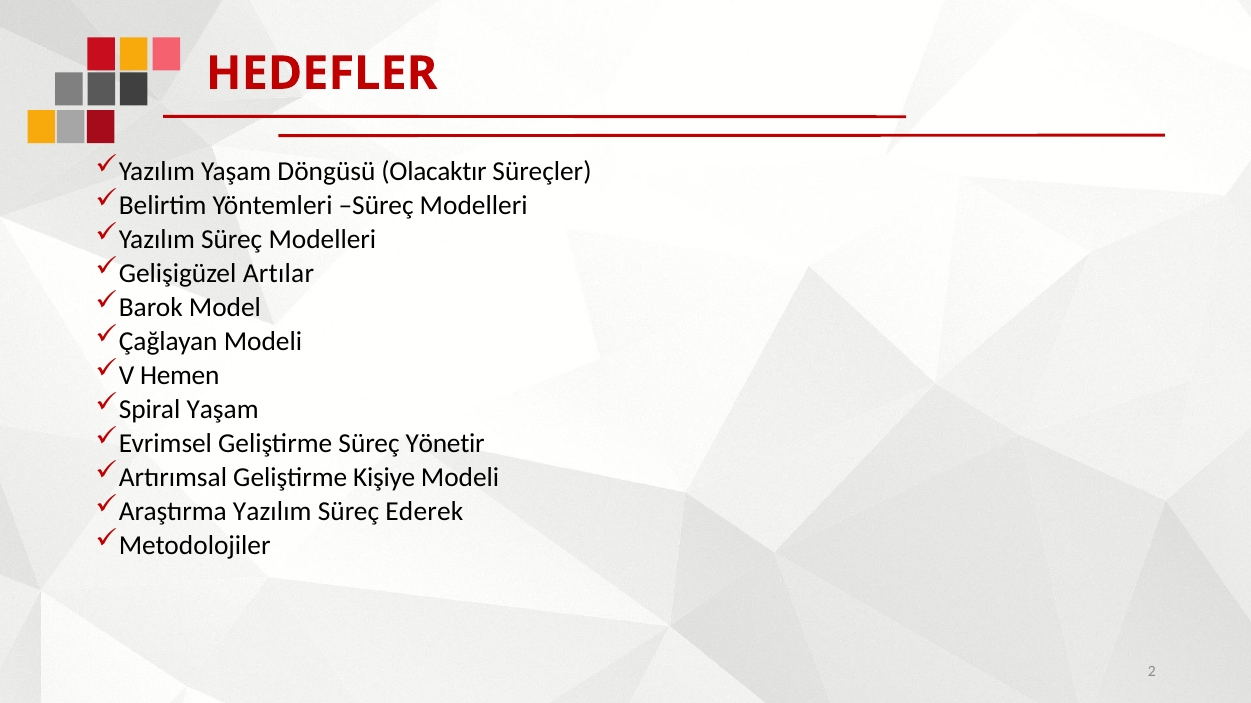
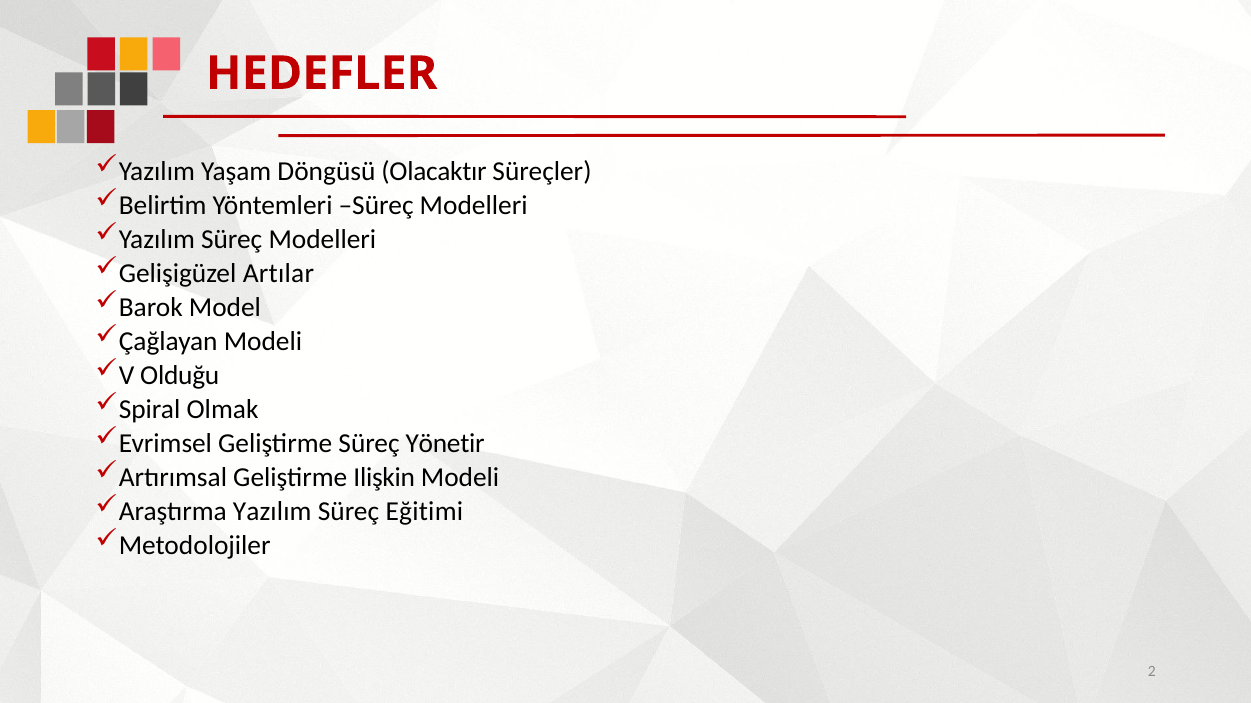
Hemen: Hemen -> Olduğu (180, 376)
Spiral Yaşam: Yaşam -> Olmak (223, 410)
Kişiye: Kişiye -> Ilişkin (384, 478)
Ederek: Ederek -> Eğitimi (424, 512)
